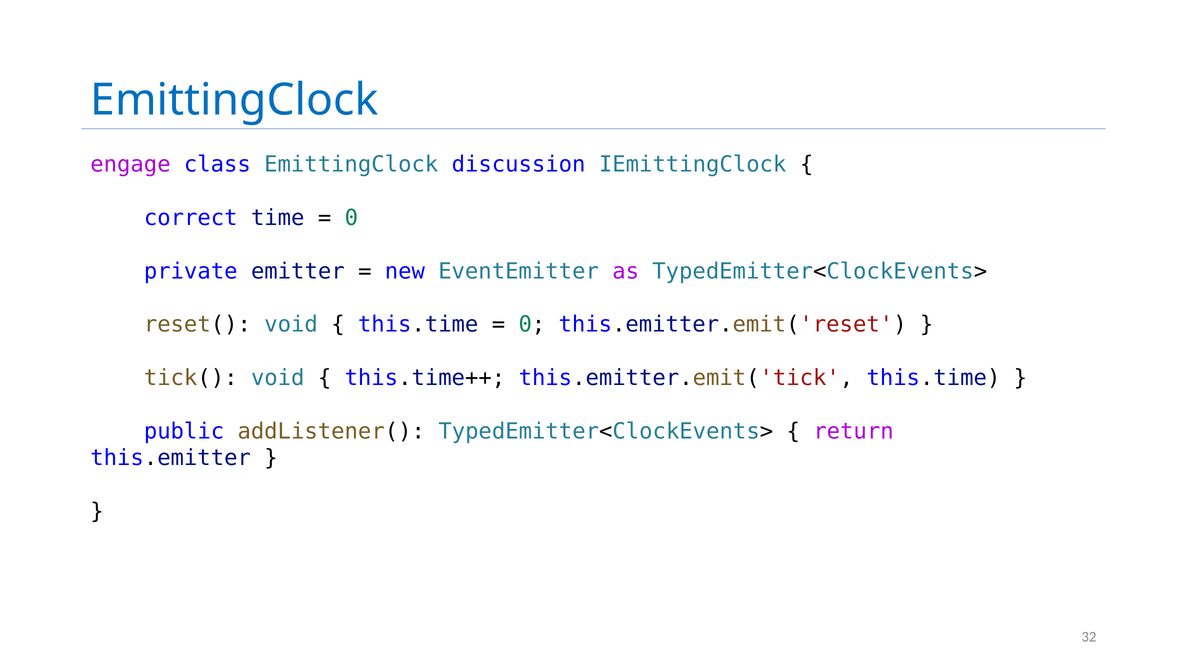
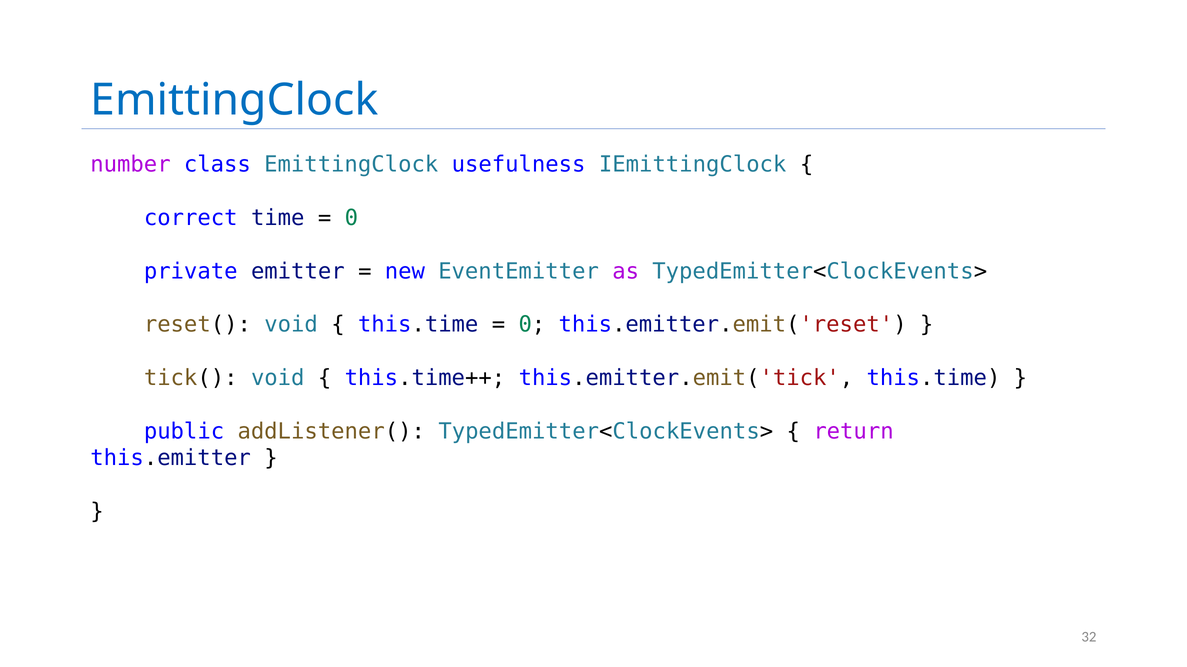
engage: engage -> number (131, 165)
discussion: discussion -> usefulness (519, 165)
